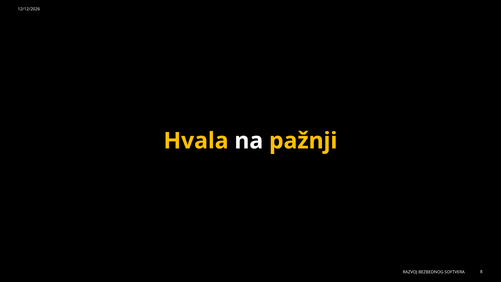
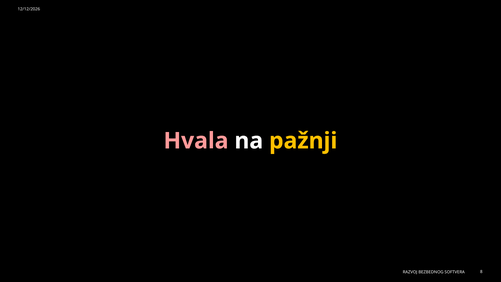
Hvala colour: yellow -> pink (196, 141)
